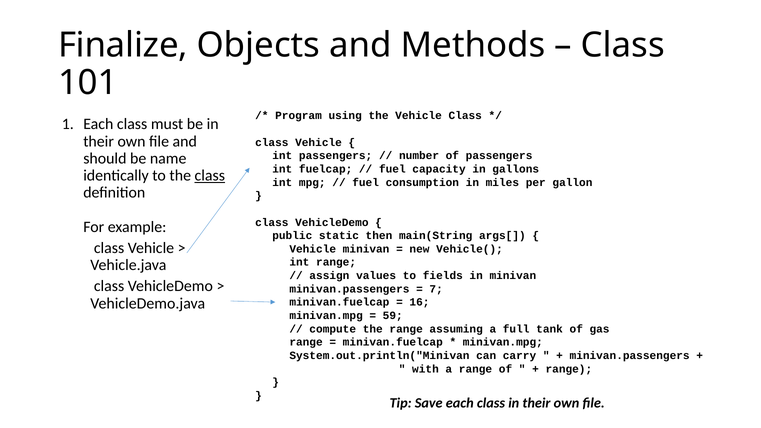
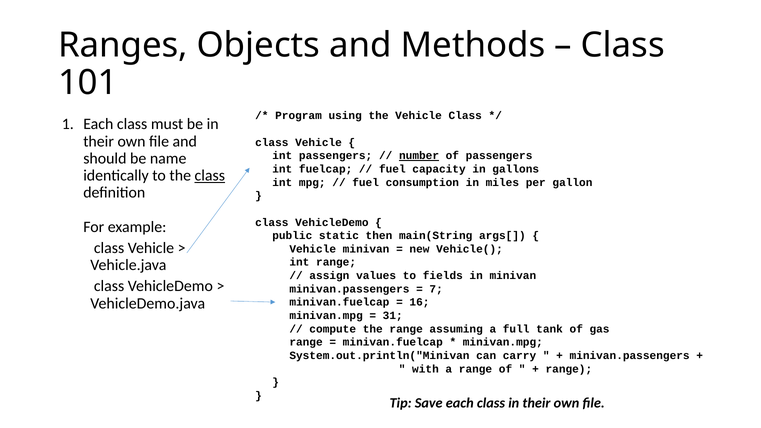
Finalize: Finalize -> Ranges (123, 45)
number underline: none -> present (419, 156)
59: 59 -> 31 (393, 316)
